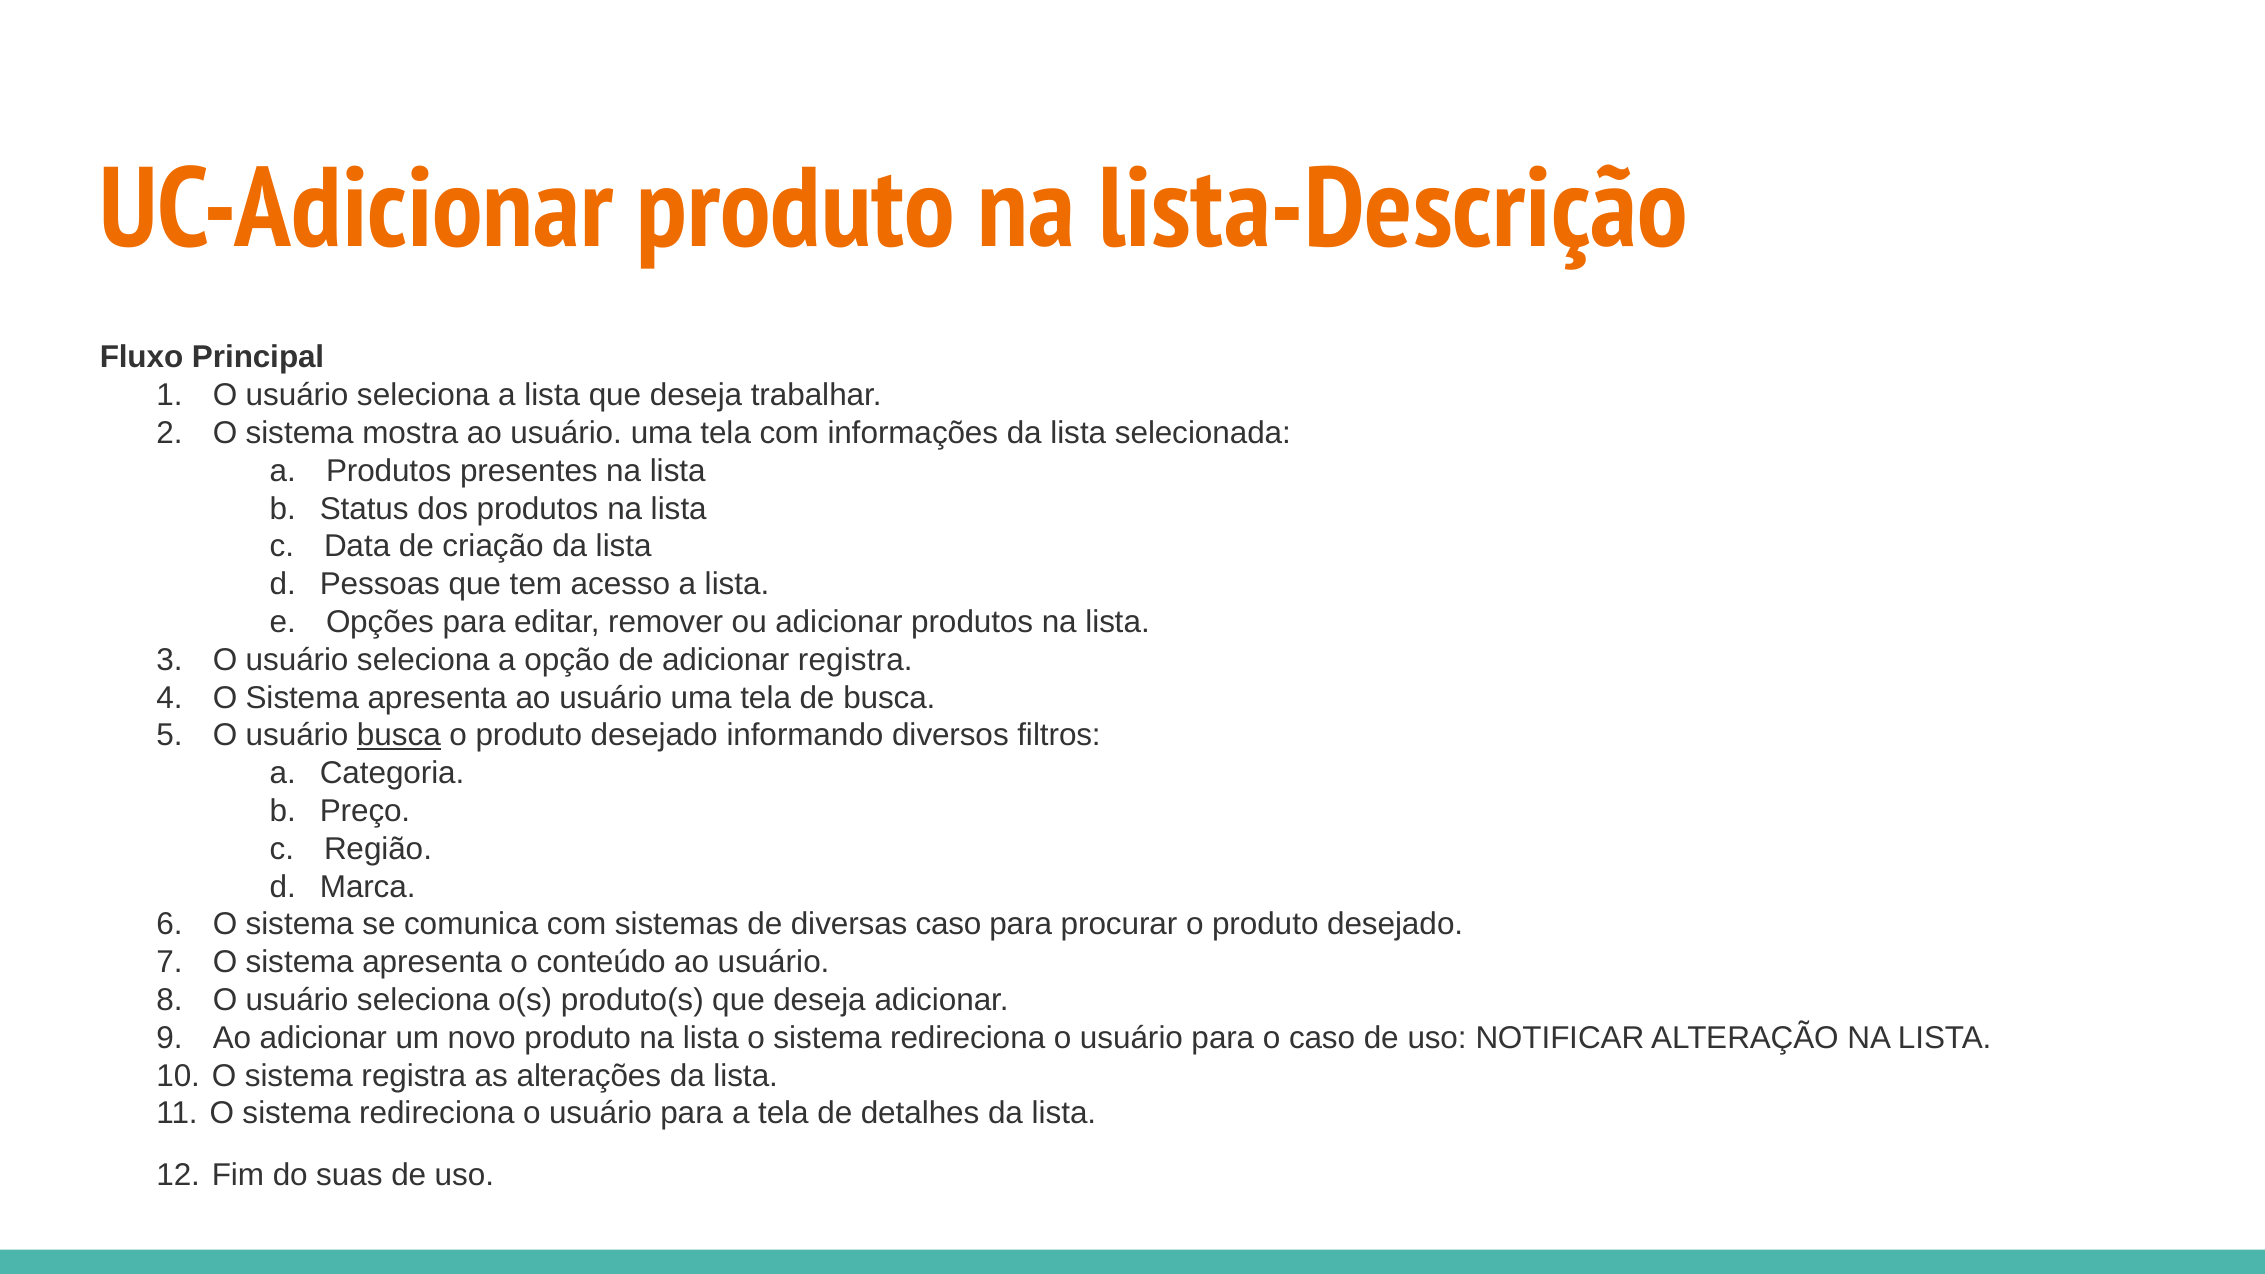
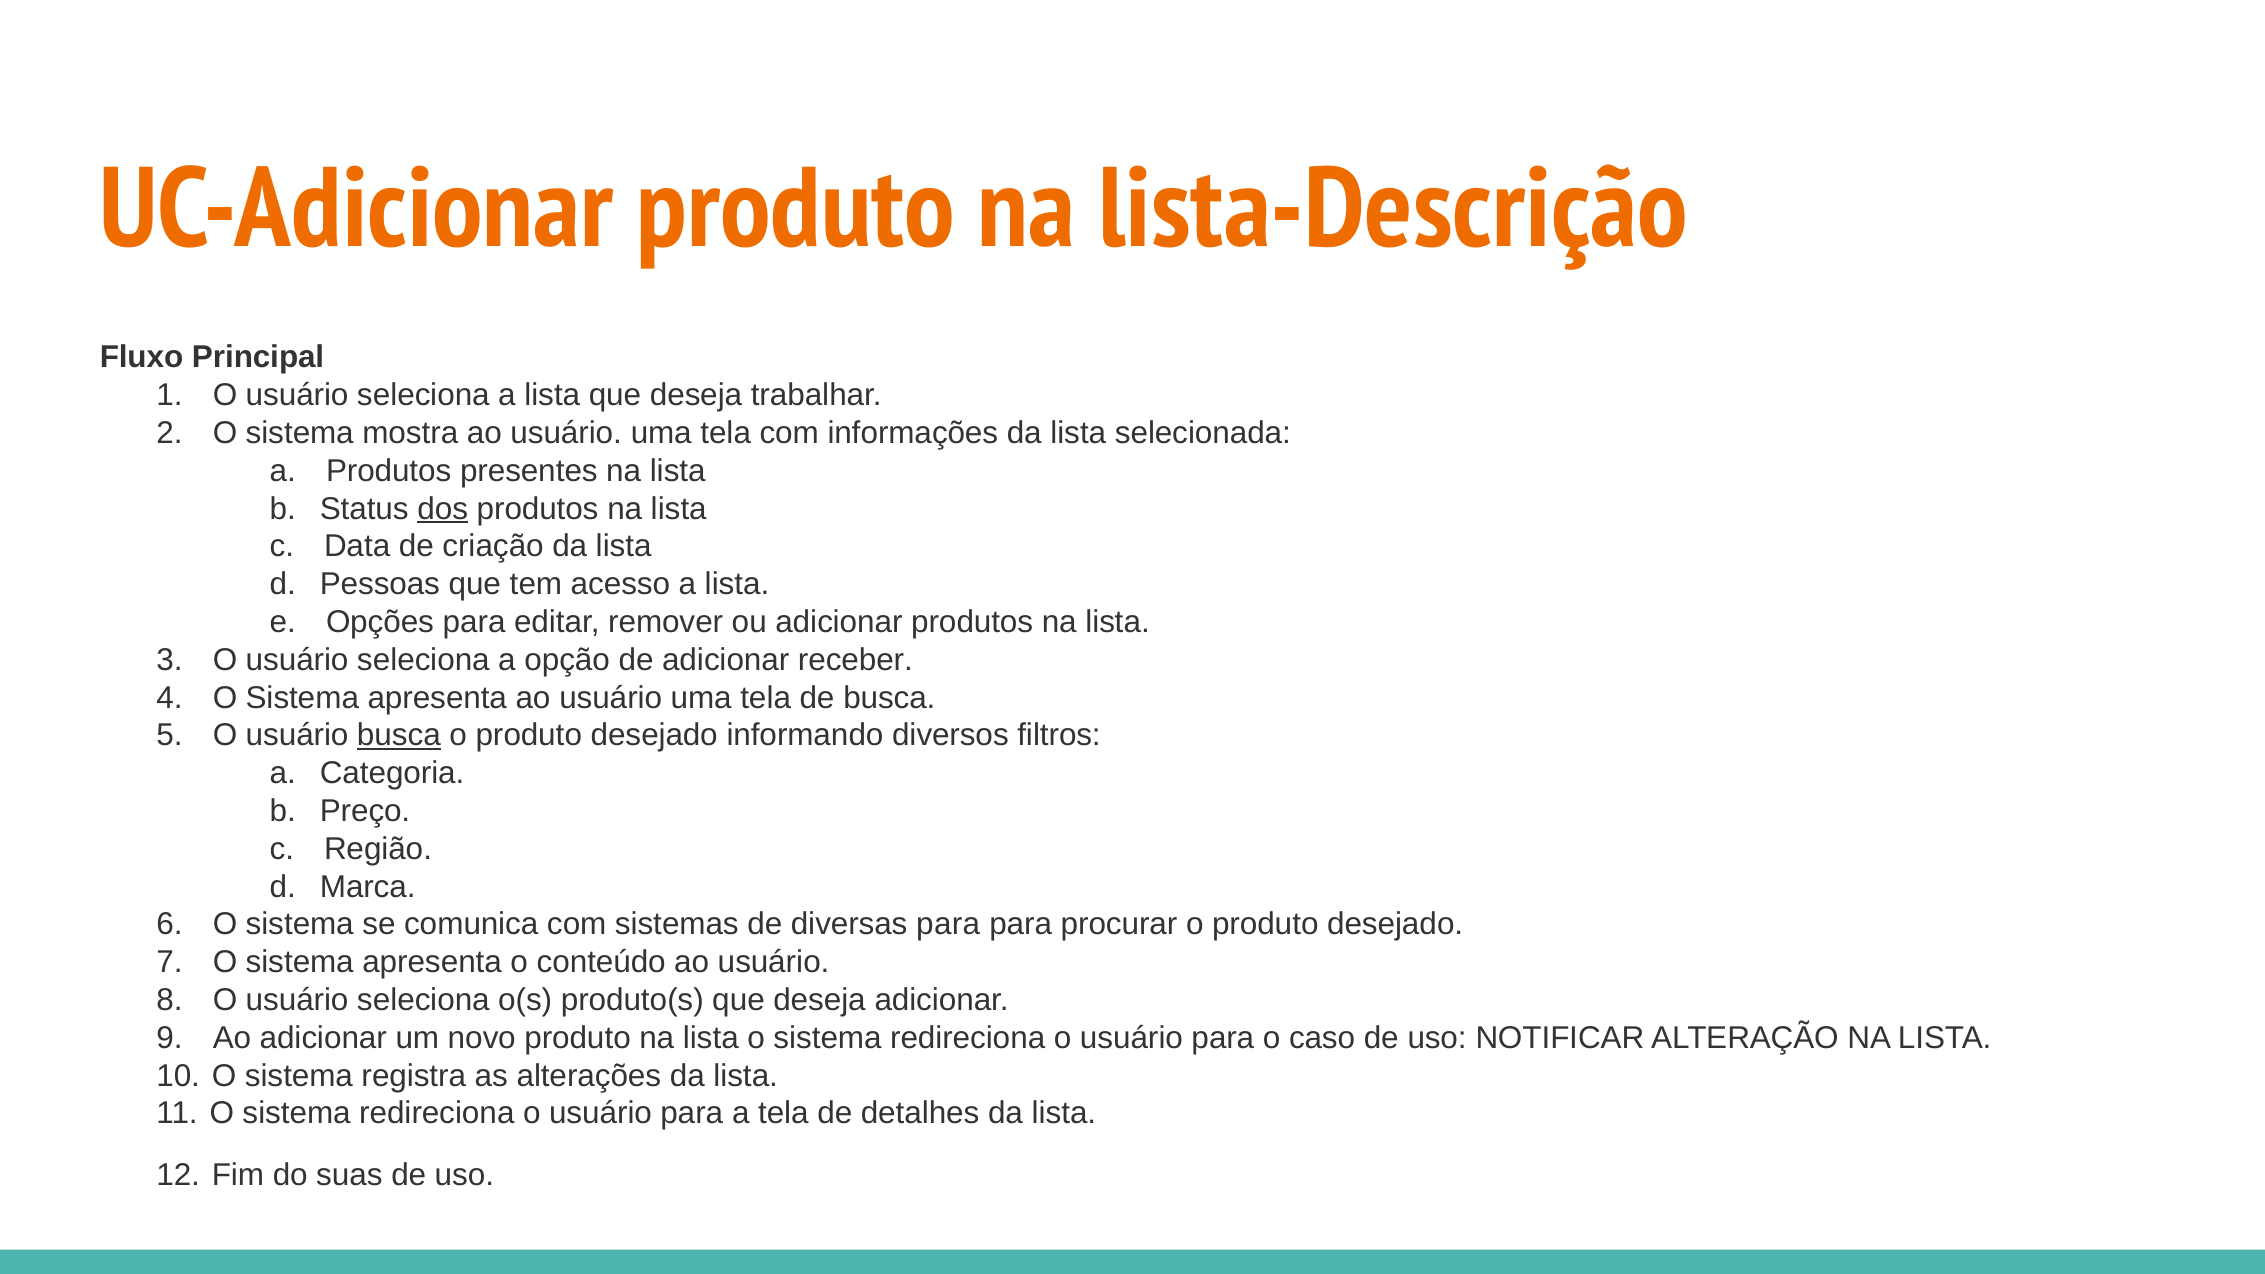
dos underline: none -> present (443, 509)
adicionar registra: registra -> receber (855, 660)
diversas caso: caso -> para (948, 925)
